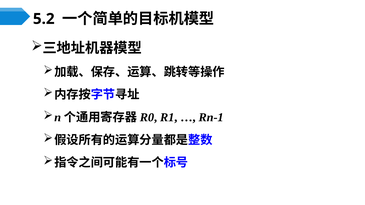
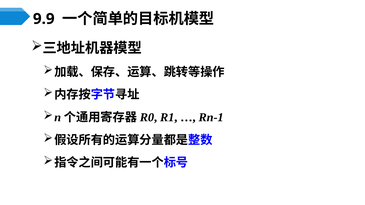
5.2: 5.2 -> 9.9 (44, 19)
